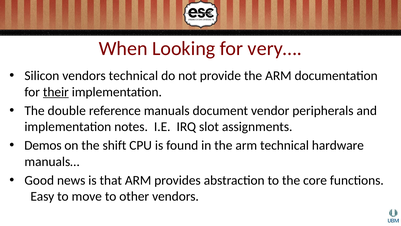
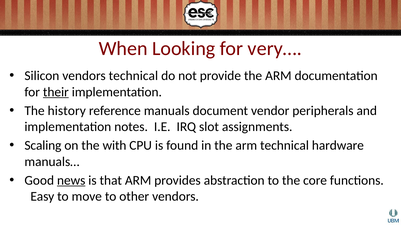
double: double -> history (67, 110)
Demos: Demos -> Scaling (43, 145)
shift: shift -> with (115, 145)
news underline: none -> present (71, 180)
